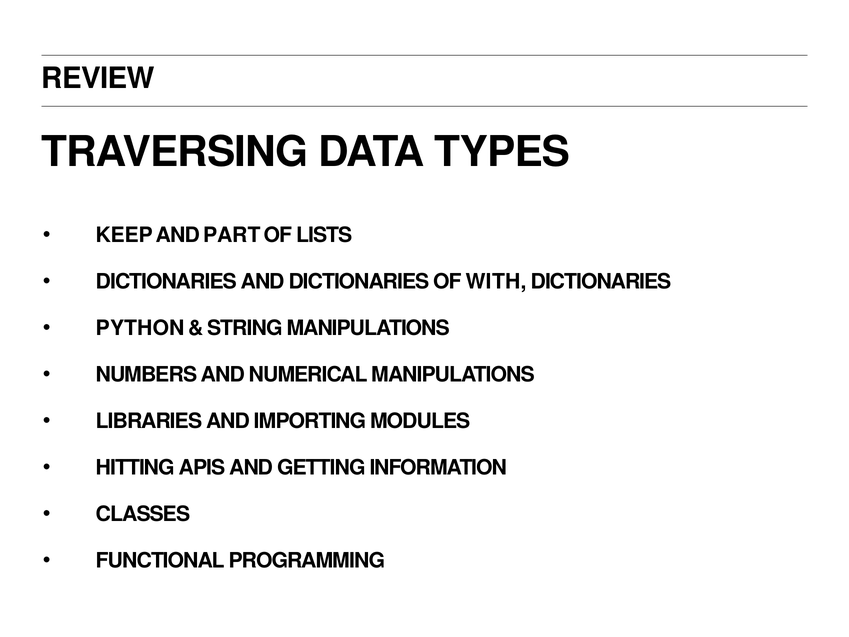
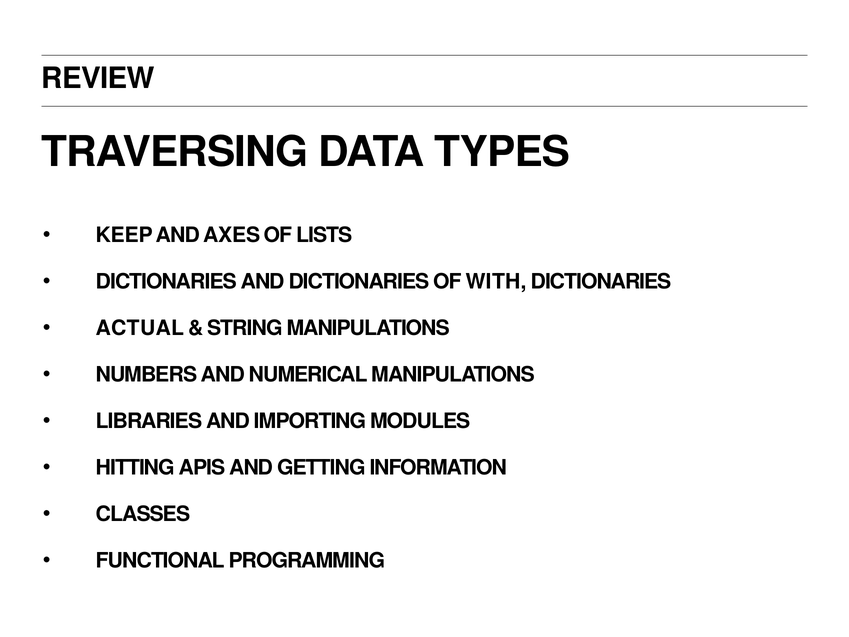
PART: PART -> AXES (232, 235)
PYTHON: PYTHON -> ACTUAL (140, 328)
